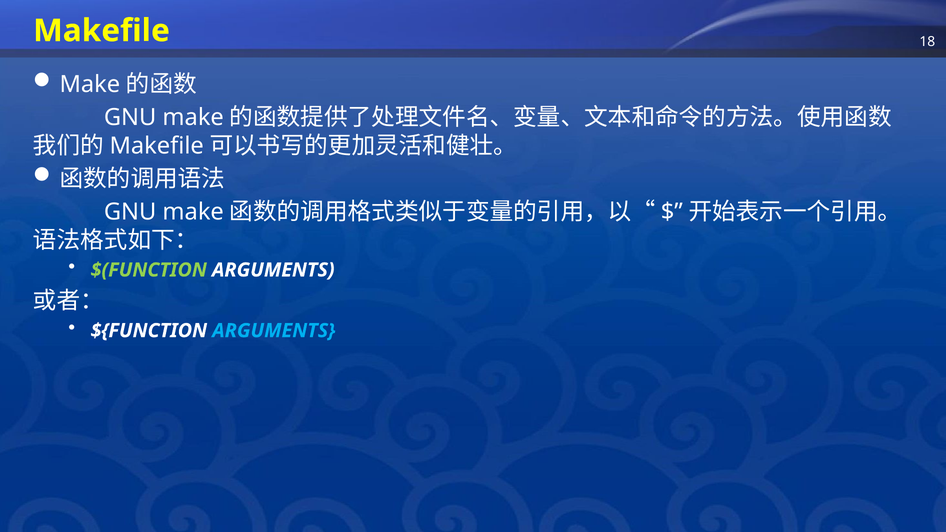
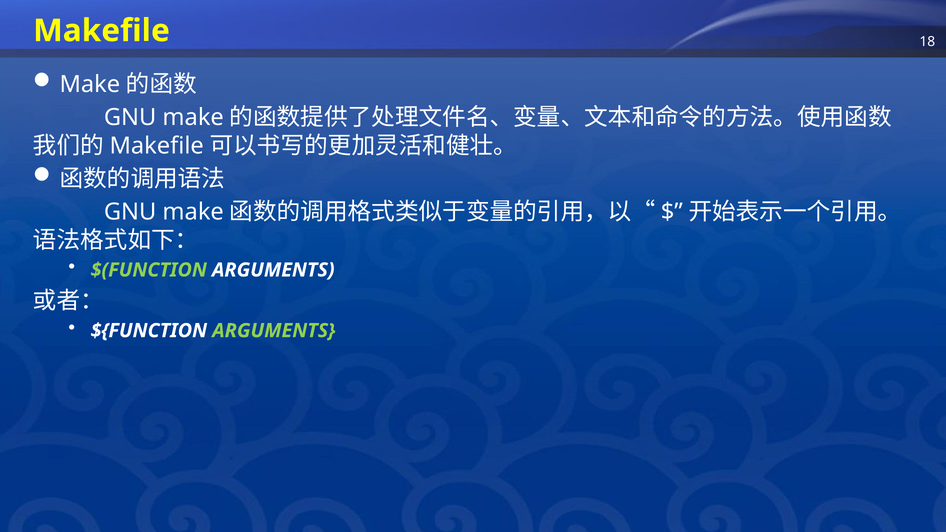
ARGUMENTS colour: light blue -> light green (274, 331)
